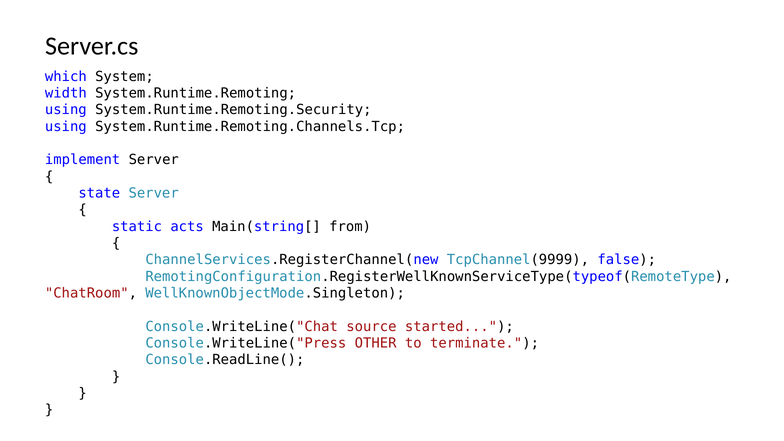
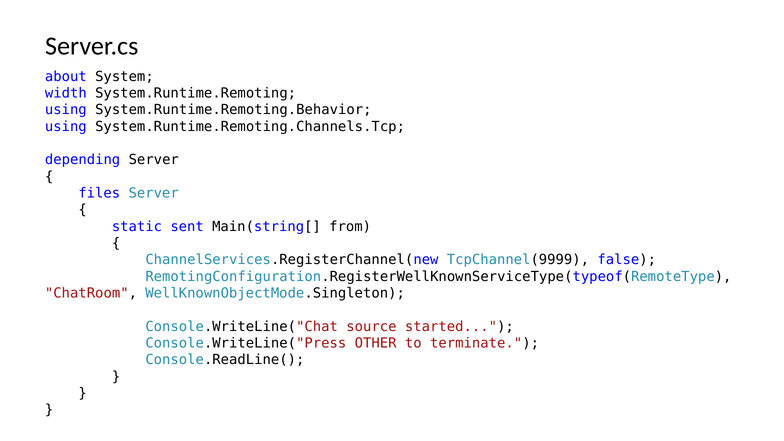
which: which -> about (66, 77)
System.Runtime.Remoting.Security: System.Runtime.Remoting.Security -> System.Runtime.Remoting.Behavior (233, 110)
implement: implement -> depending (83, 160)
state: state -> files (99, 193)
acts: acts -> sent (187, 227)
